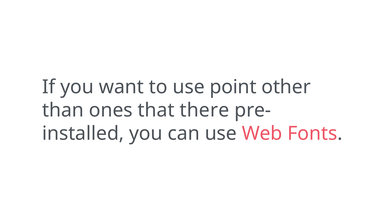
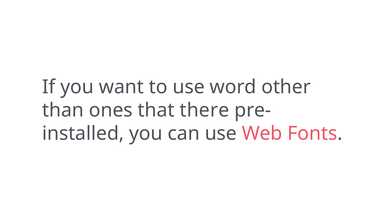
point: point -> word (233, 87)
